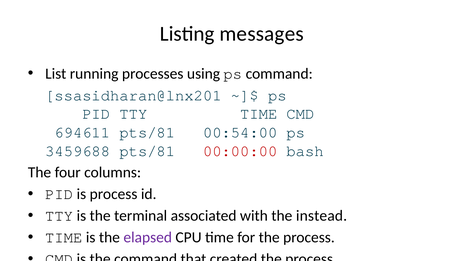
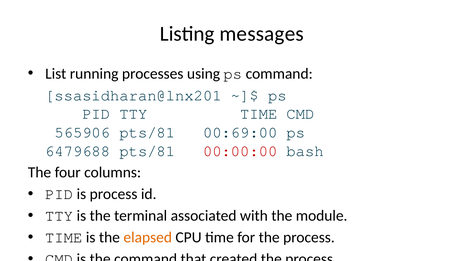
694611: 694611 -> 565906 (82, 132)
00:54:00: 00:54:00 -> 00:69:00 (240, 132)
3459688: 3459688 -> 6479688 (78, 151)
instead: instead -> module (322, 216)
elapsed colour: purple -> orange (148, 238)
